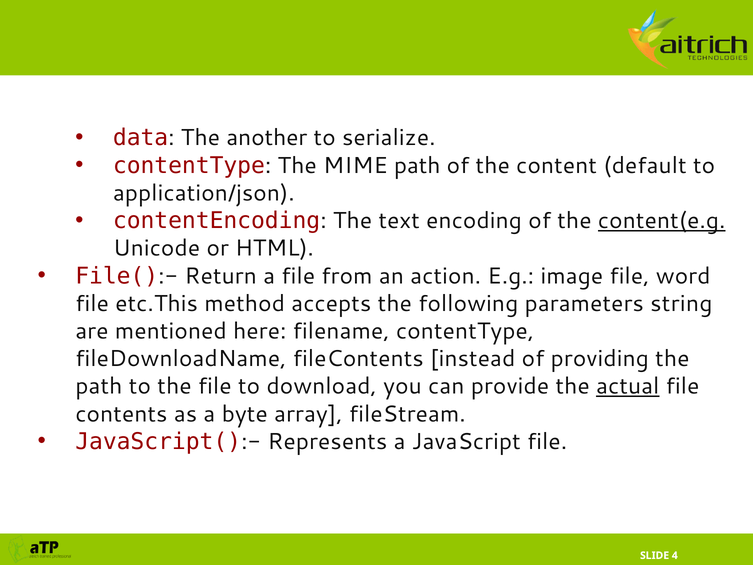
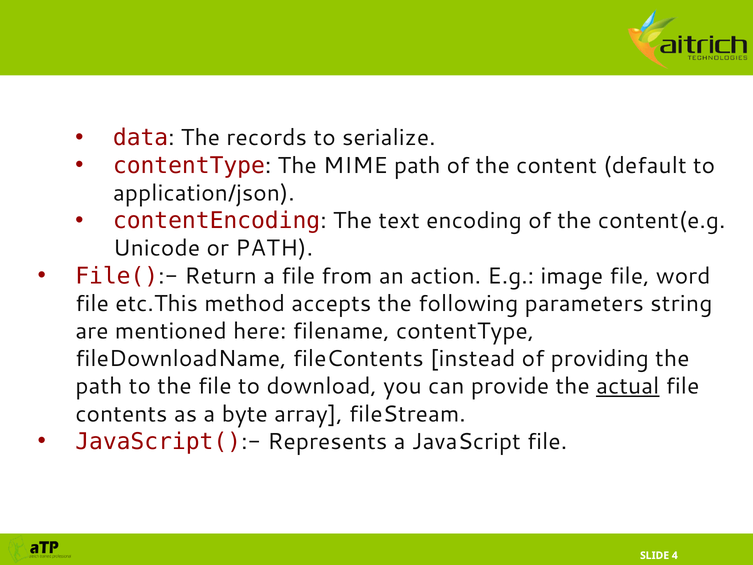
another: another -> records (267, 138)
content(e.g underline: present -> none (662, 221)
or HTML: HTML -> PATH (274, 248)
